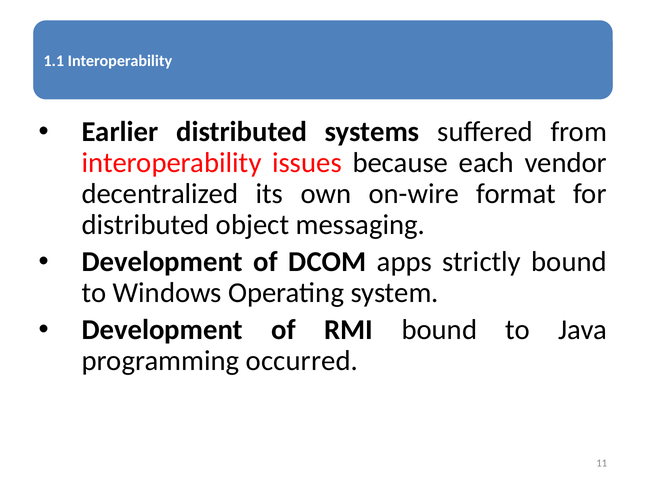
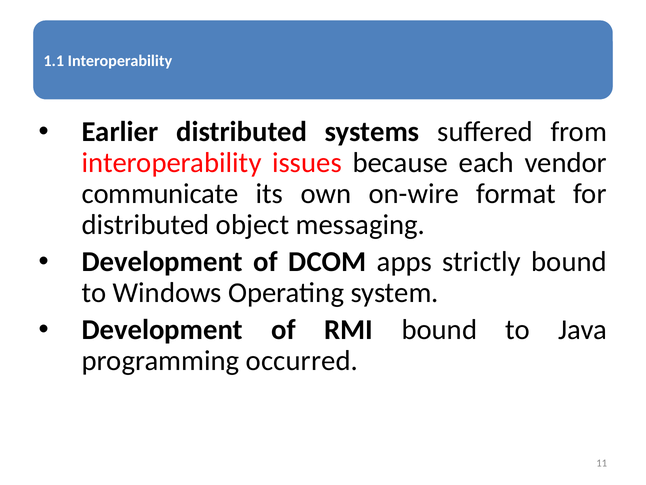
decentralized: decentralized -> communicate (160, 194)
